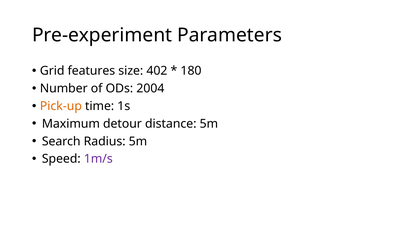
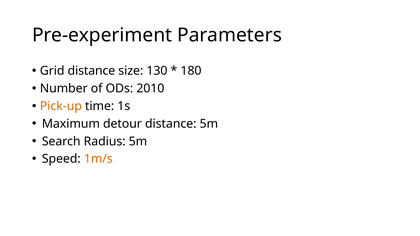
Grid features: features -> distance (91, 71)
402: 402 -> 130 (157, 71)
2004: 2004 -> 2010 (150, 89)
1m/s colour: purple -> orange (98, 159)
